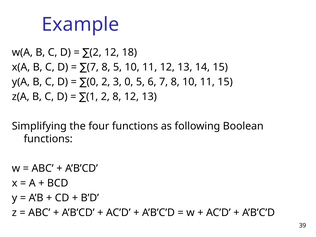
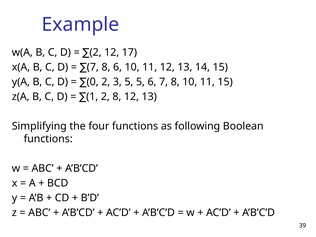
18: 18 -> 17 (129, 52)
8 5: 5 -> 6 (118, 67)
3 0: 0 -> 5 (129, 82)
